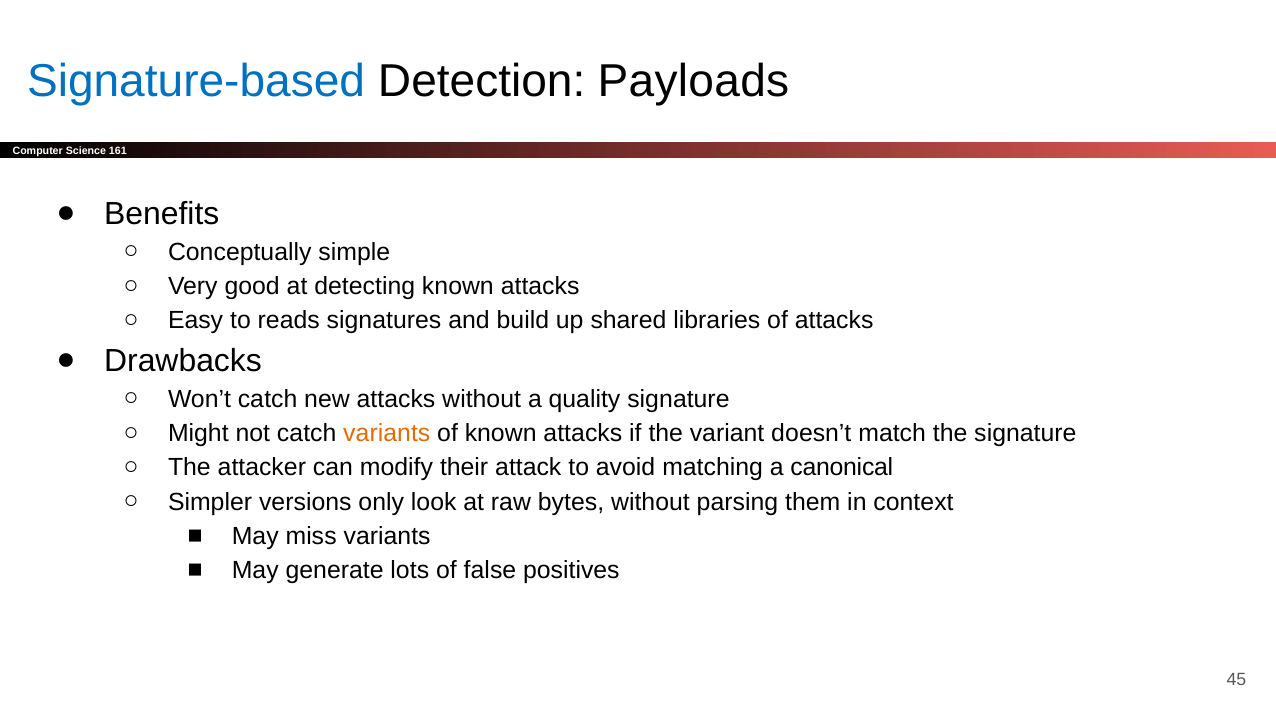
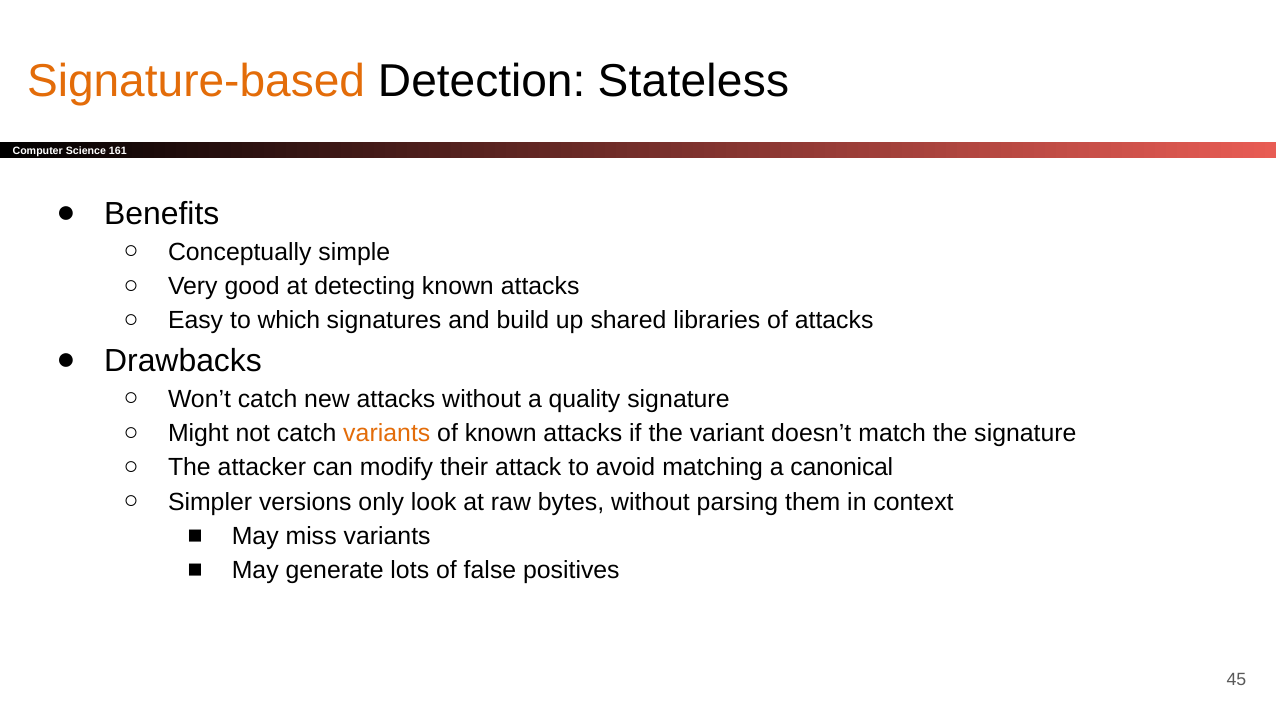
Signature-based colour: blue -> orange (196, 81)
Payloads: Payloads -> Stateless (693, 81)
reads: reads -> which (289, 321)
